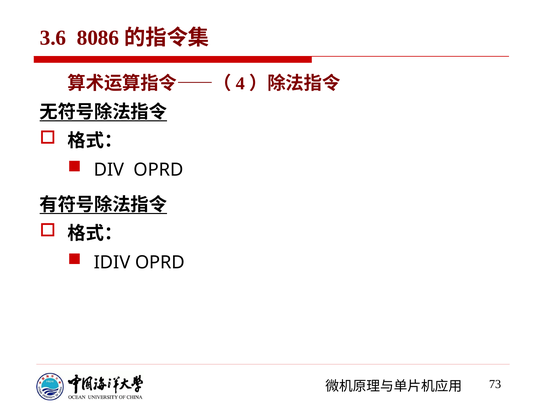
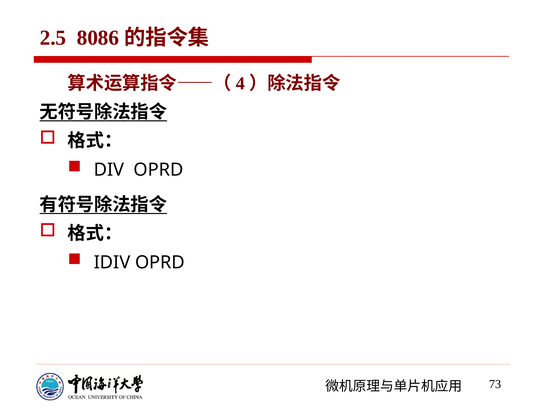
3.6: 3.6 -> 2.5 (53, 38)
